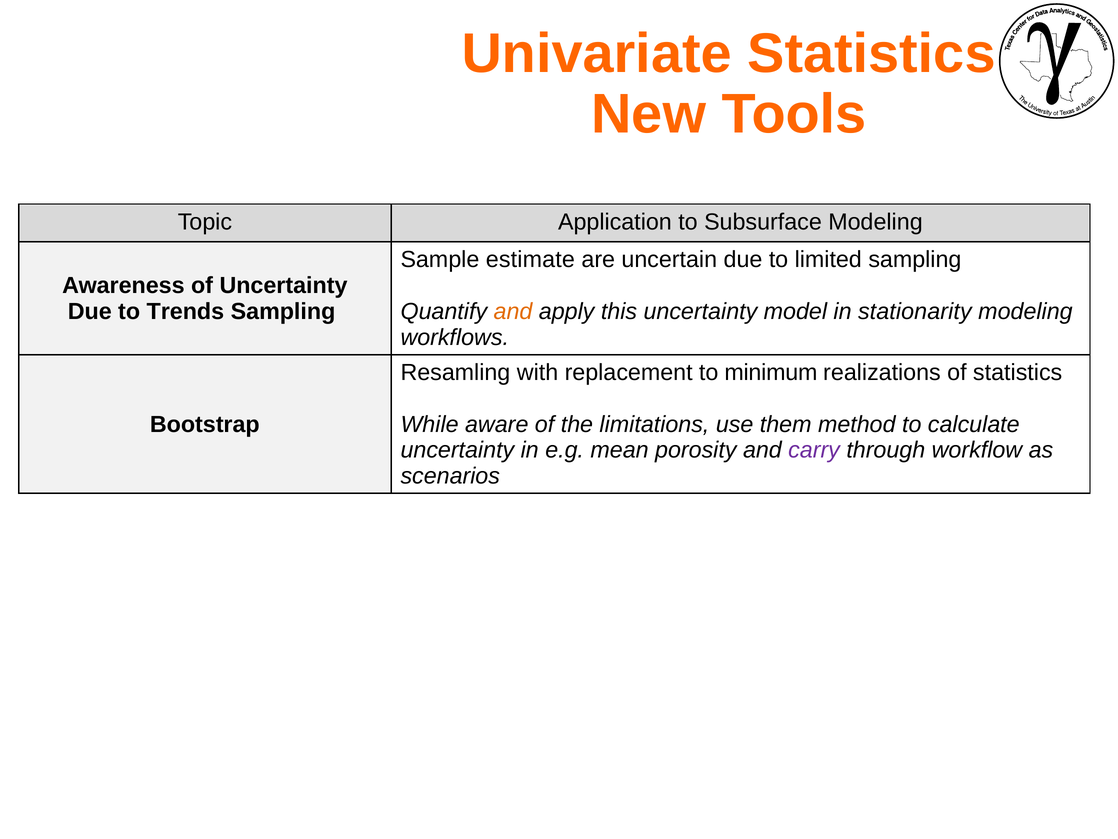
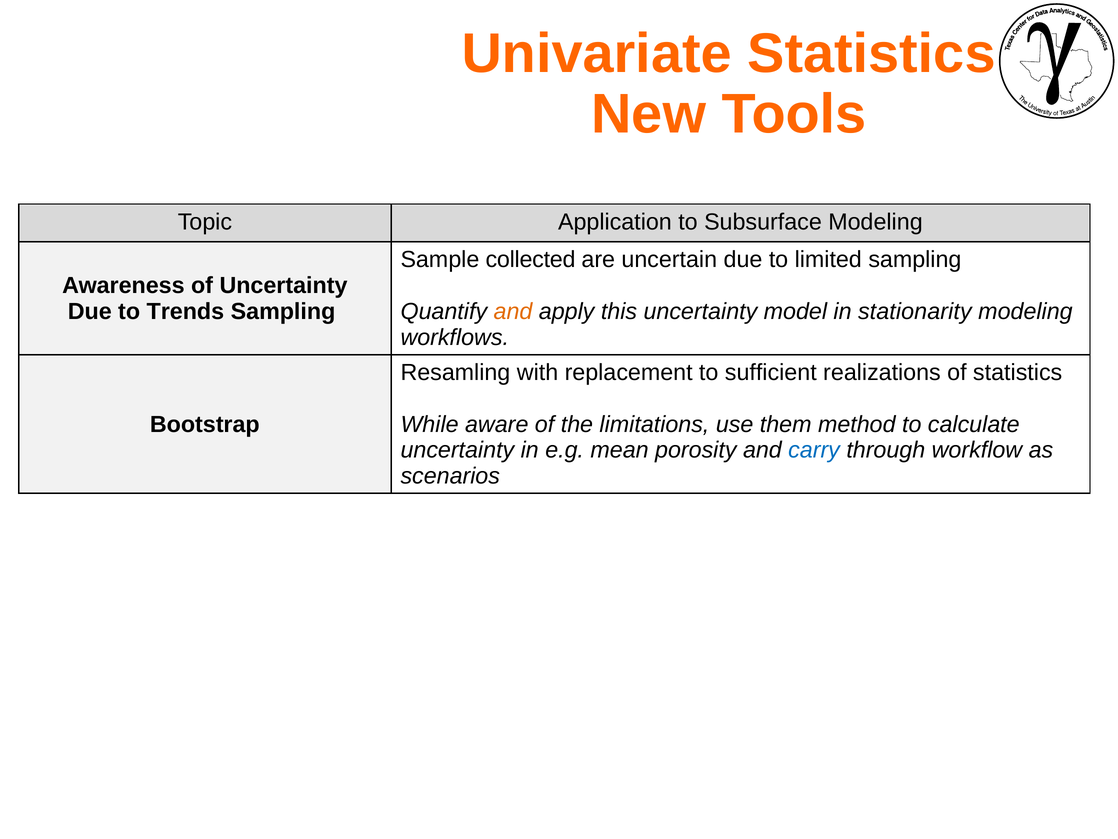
estimate: estimate -> collected (531, 260)
minimum: minimum -> sufficient (771, 372)
carry colour: purple -> blue (814, 450)
